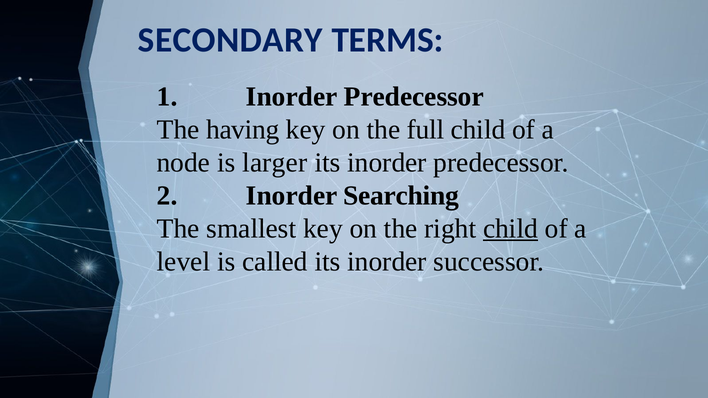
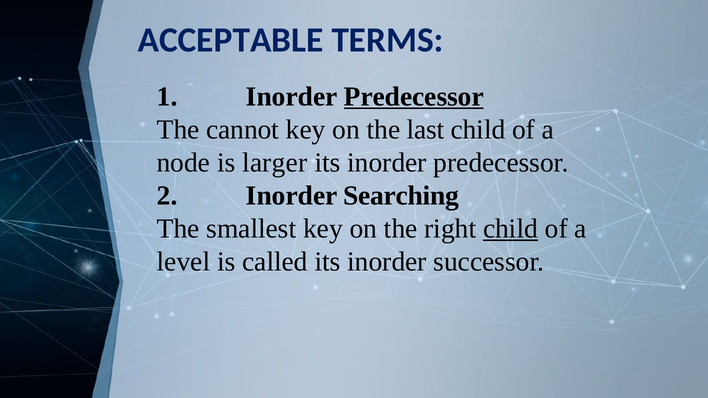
SECONDARY: SECONDARY -> ACCEPTABLE (231, 40)
Predecessor underline: none -> present (414, 96)
having: having -> cannot (243, 130)
full: full -> last (426, 130)
